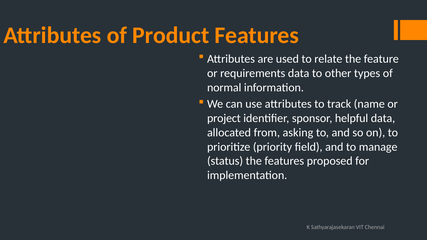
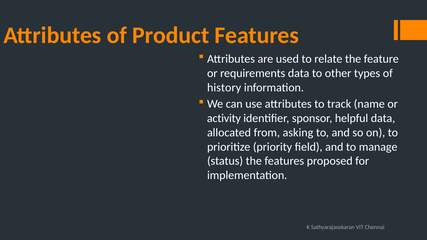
normal: normal -> history (224, 88)
project: project -> activity (224, 118)
